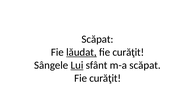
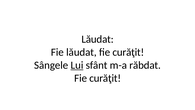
Scăpat: Scăpat -> Lăudat (98, 39)
lăudat underline: present -> none (81, 52)
m-a scăpat: scăpat -> răbdat (145, 65)
